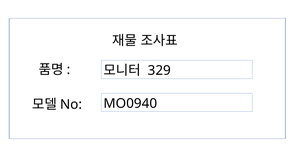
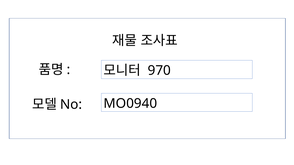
329: 329 -> 970 (159, 71)
